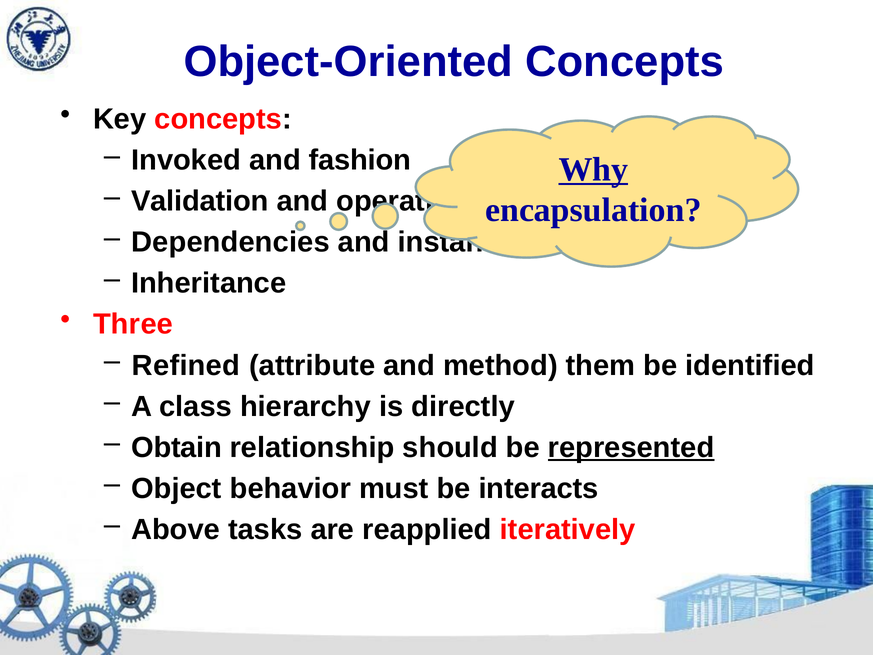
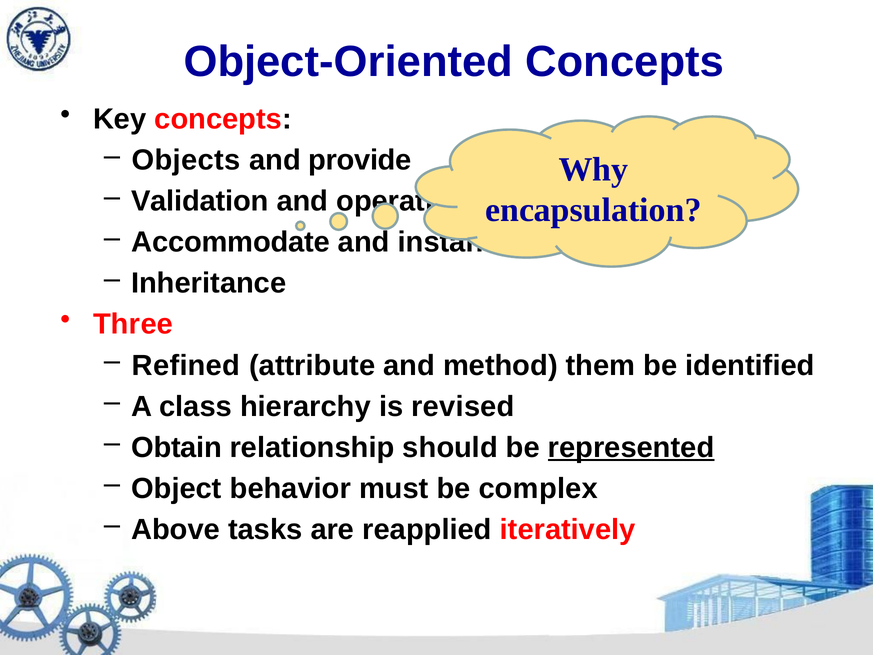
Invoked: Invoked -> Objects (186, 160)
fashion: fashion -> provide (360, 160)
Why underline: present -> none (593, 169)
Dependencies: Dependencies -> Accommodate (231, 242)
directly: directly -> revised (463, 406)
interacts: interacts -> complex (538, 488)
